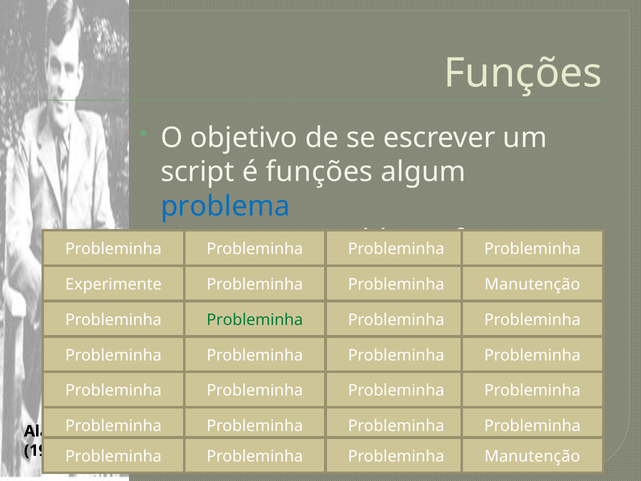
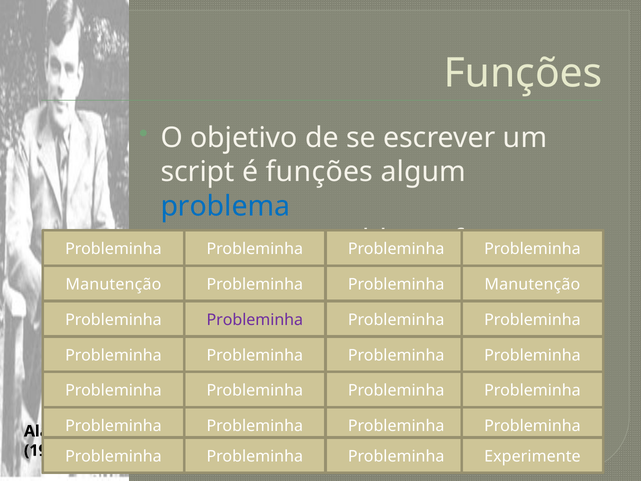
Experimente: Experimente -> Manutenção (113, 284)
Probleminha colour: green -> purple (255, 320)
Manutenção: Manutenção -> Experimente (532, 456)
